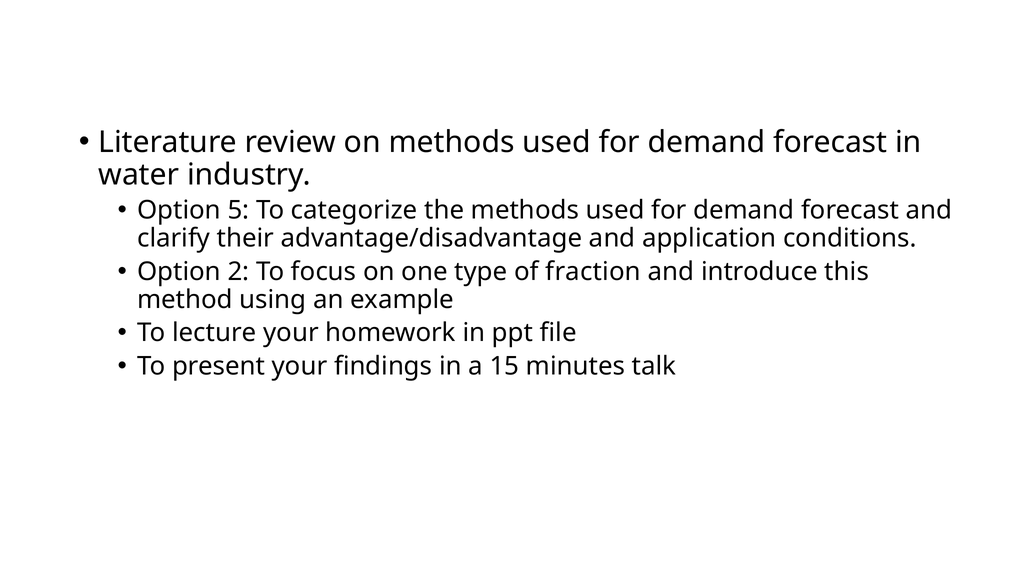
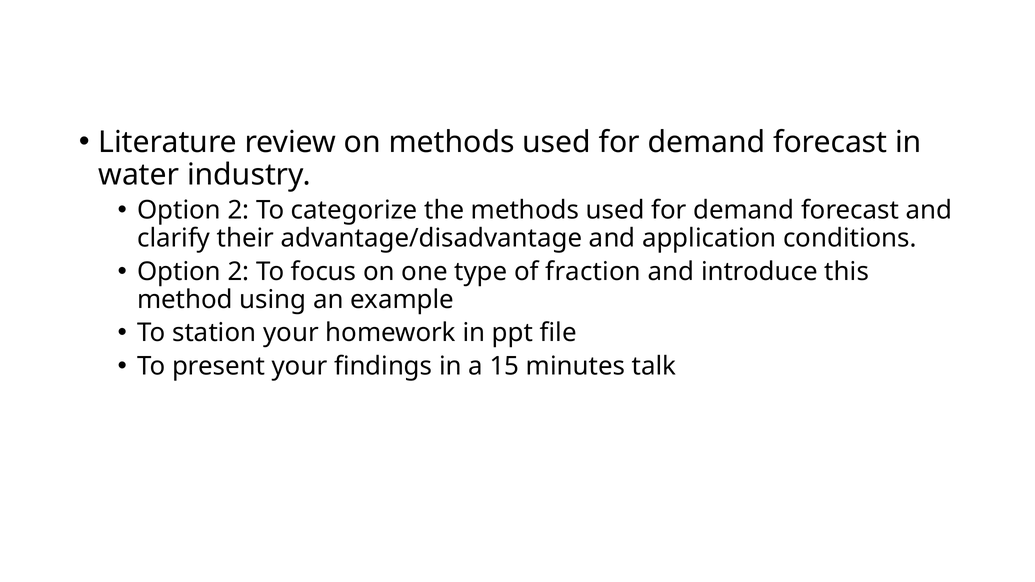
5: 5 -> 2 (238, 211)
lecture: lecture -> station (214, 333)
